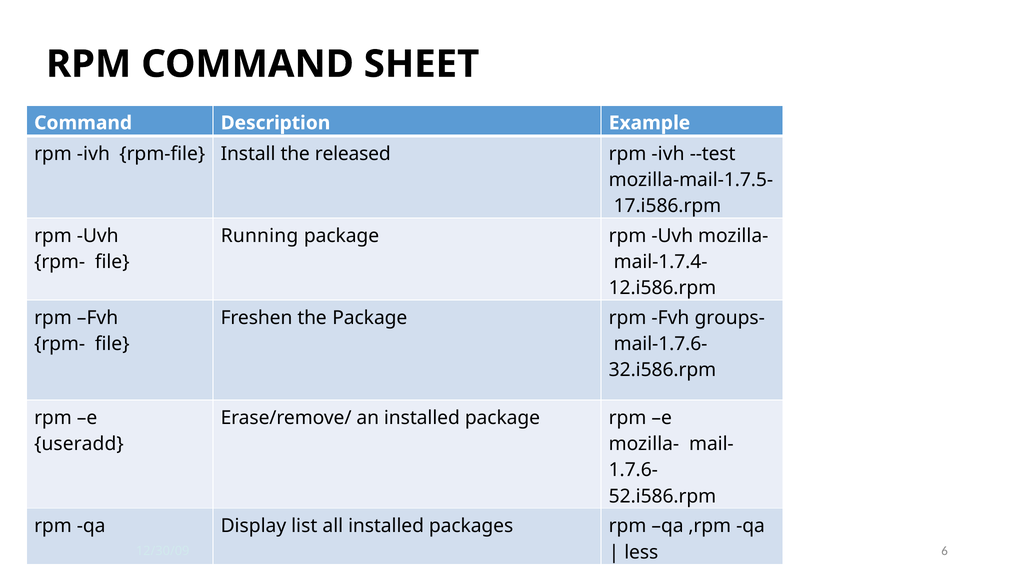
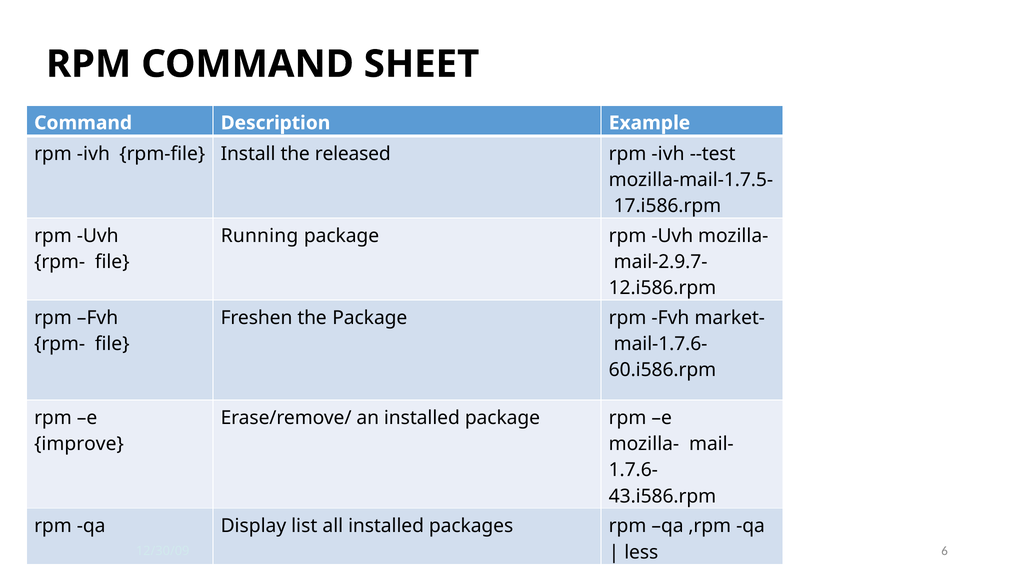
mail-1.7.4-: mail-1.7.4- -> mail-2.9.7- (661, 262)
groups-: groups- -> market- (730, 318)
32.i586.rpm: 32.i586.rpm -> 60.i586.rpm (662, 370)
useradd: useradd -> improve (79, 444)
52.i586.rpm: 52.i586.rpm -> 43.i586.rpm (662, 496)
